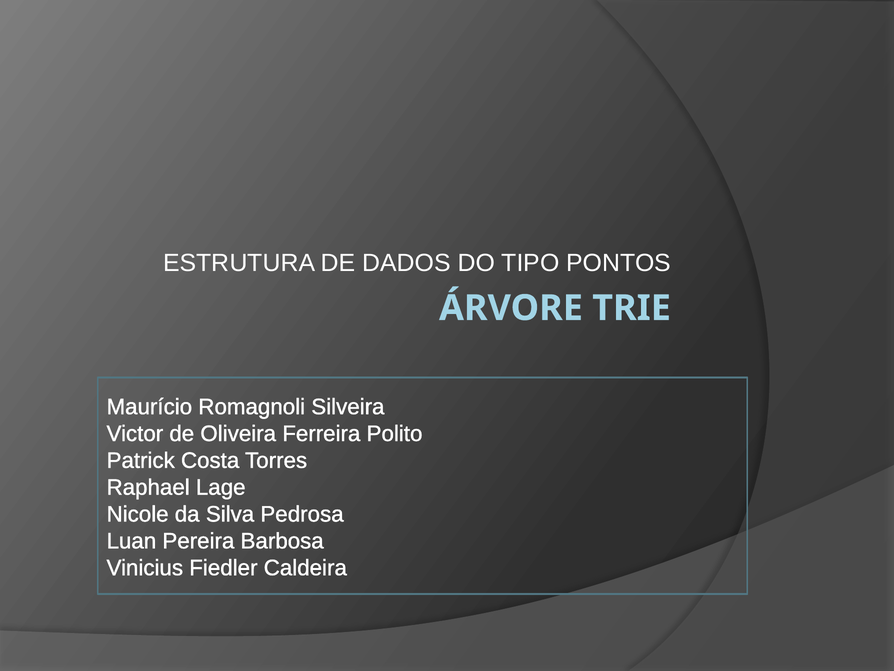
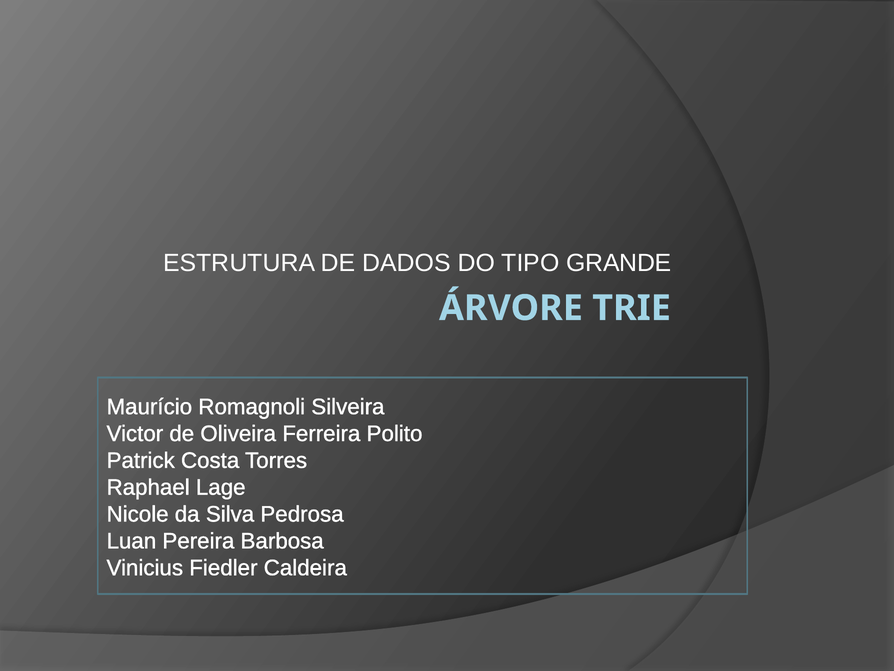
PONTOS: PONTOS -> GRANDE (619, 263)
